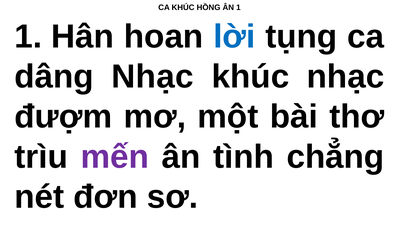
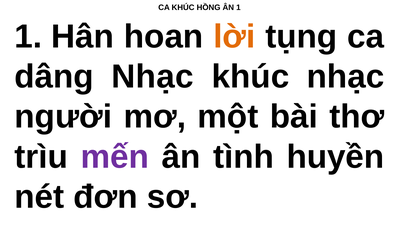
lời colour: blue -> orange (234, 37)
đượm: đượm -> người (63, 116)
chẳng: chẳng -> huyền (335, 156)
